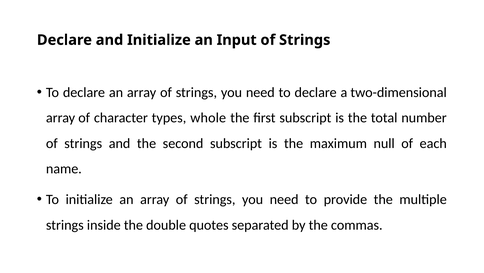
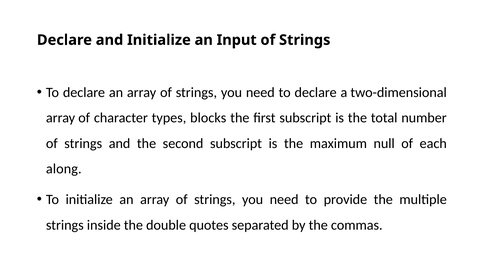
whole: whole -> blocks (208, 118)
name: name -> along (64, 168)
